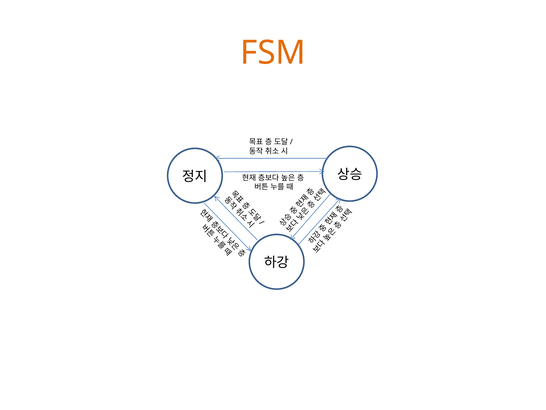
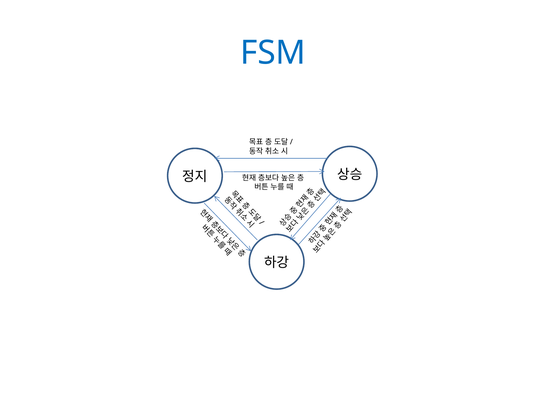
FSM colour: orange -> blue (273, 53)
